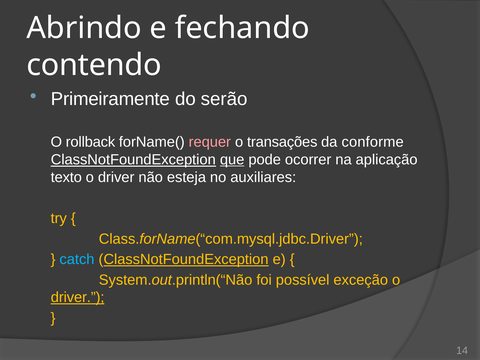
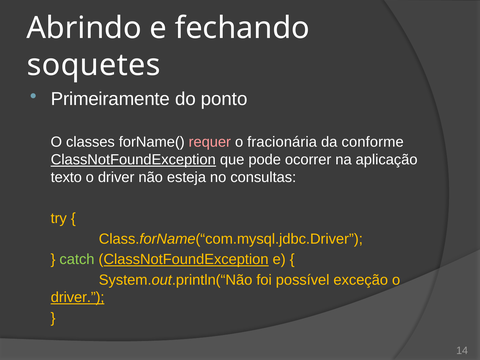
contendo: contendo -> soquetes (94, 65)
serão: serão -> ponto (224, 99)
rollback: rollback -> classes (90, 142)
transações: transações -> fracionária (282, 142)
que underline: present -> none (232, 160)
auxiliares: auxiliares -> consultas (263, 177)
catch colour: light blue -> light green (77, 259)
